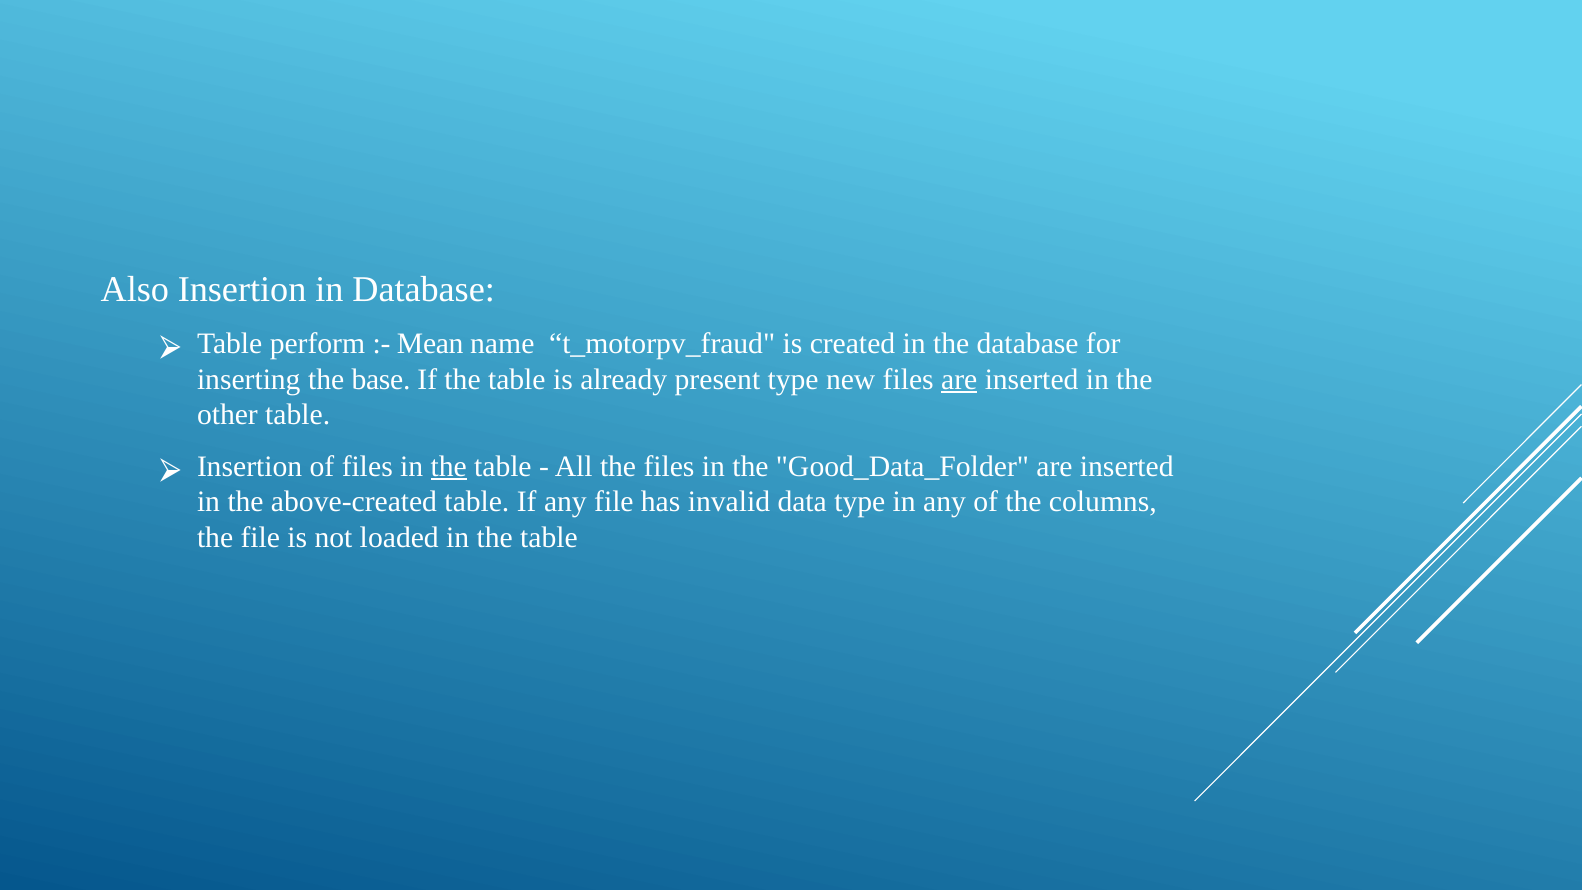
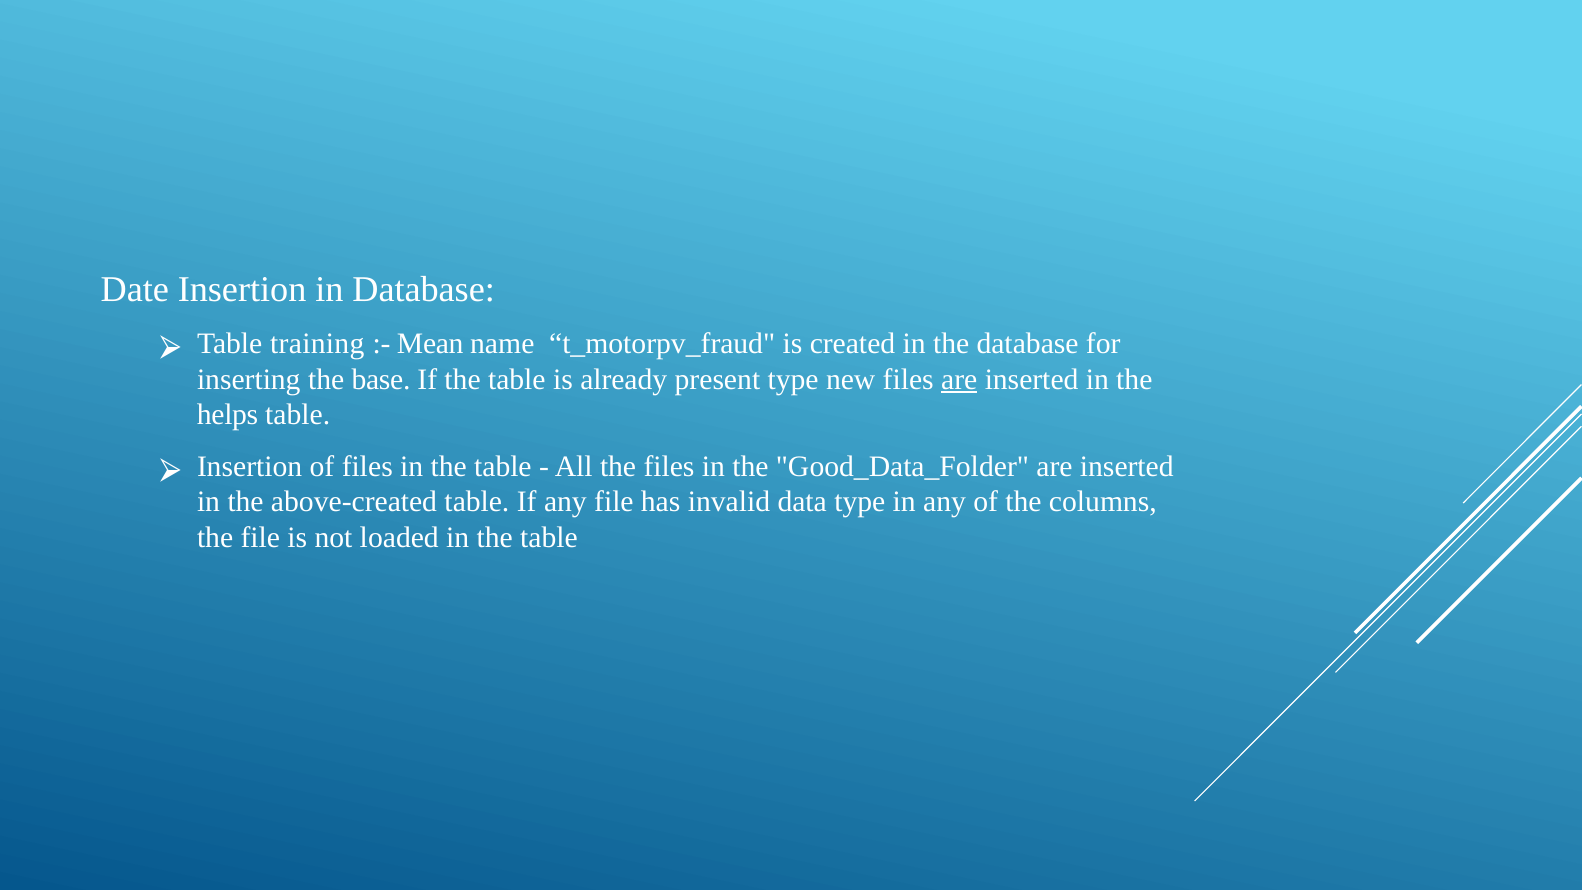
Also: Also -> Date (135, 289)
perform: perform -> training (317, 344)
other: other -> helps (228, 415)
the underline: present -> none (449, 467)
